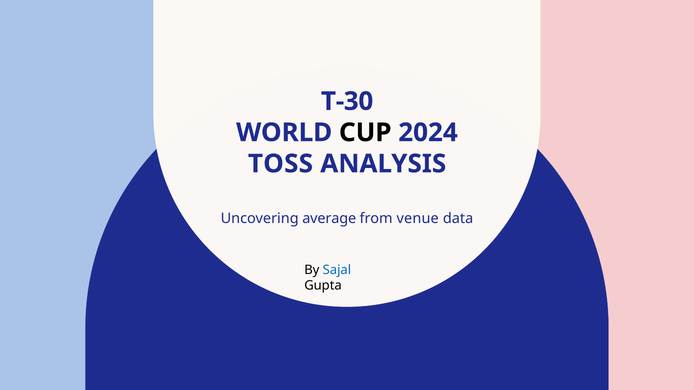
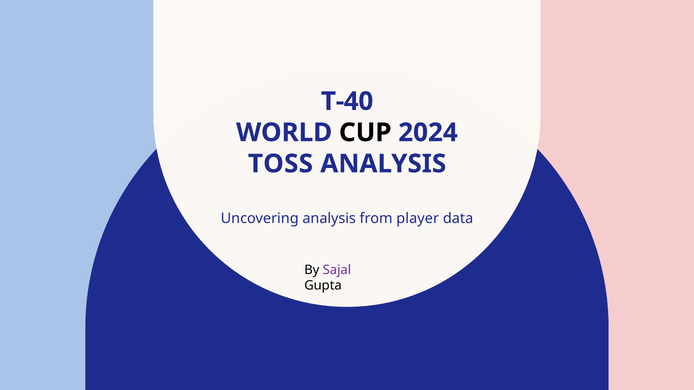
T-30: T-30 -> T-40 (347, 101)
Uncovering average: average -> analysis (329, 219)
venue: venue -> player (418, 219)
Sajal colour: blue -> purple (337, 270)
